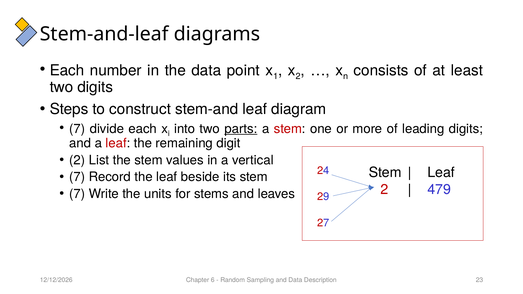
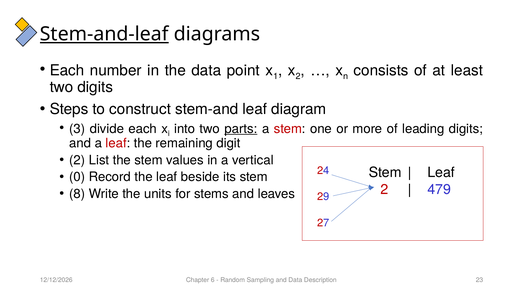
Stem-and-leaf underline: none -> present (104, 34)
7: 7 -> 3 (77, 129)
7: 7 -> 0 (77, 177)
7: 7 -> 8 (77, 194)
